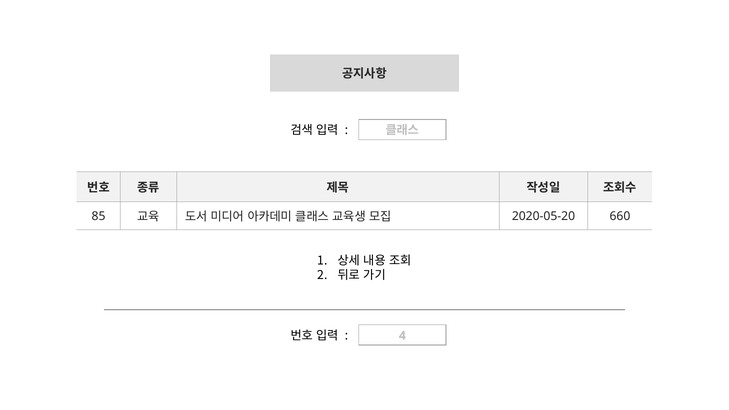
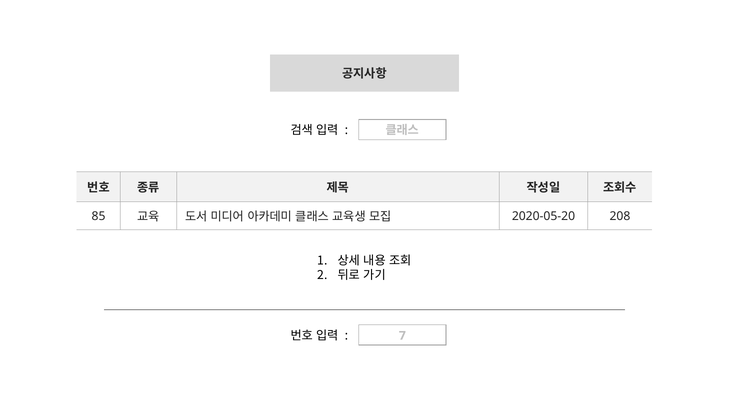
660: 660 -> 208 (620, 216)
4: 4 -> 7 (402, 336)
